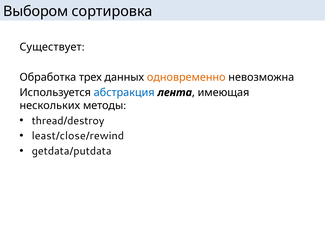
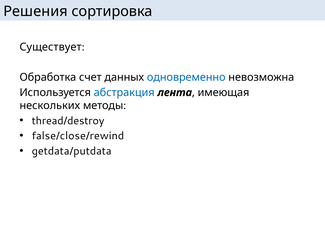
Выбором: Выбором -> Решения (36, 11)
трех: трех -> счет (90, 77)
одновременно colour: orange -> blue (186, 77)
least/close/rewind: least/close/rewind -> false/close/rewind (78, 136)
